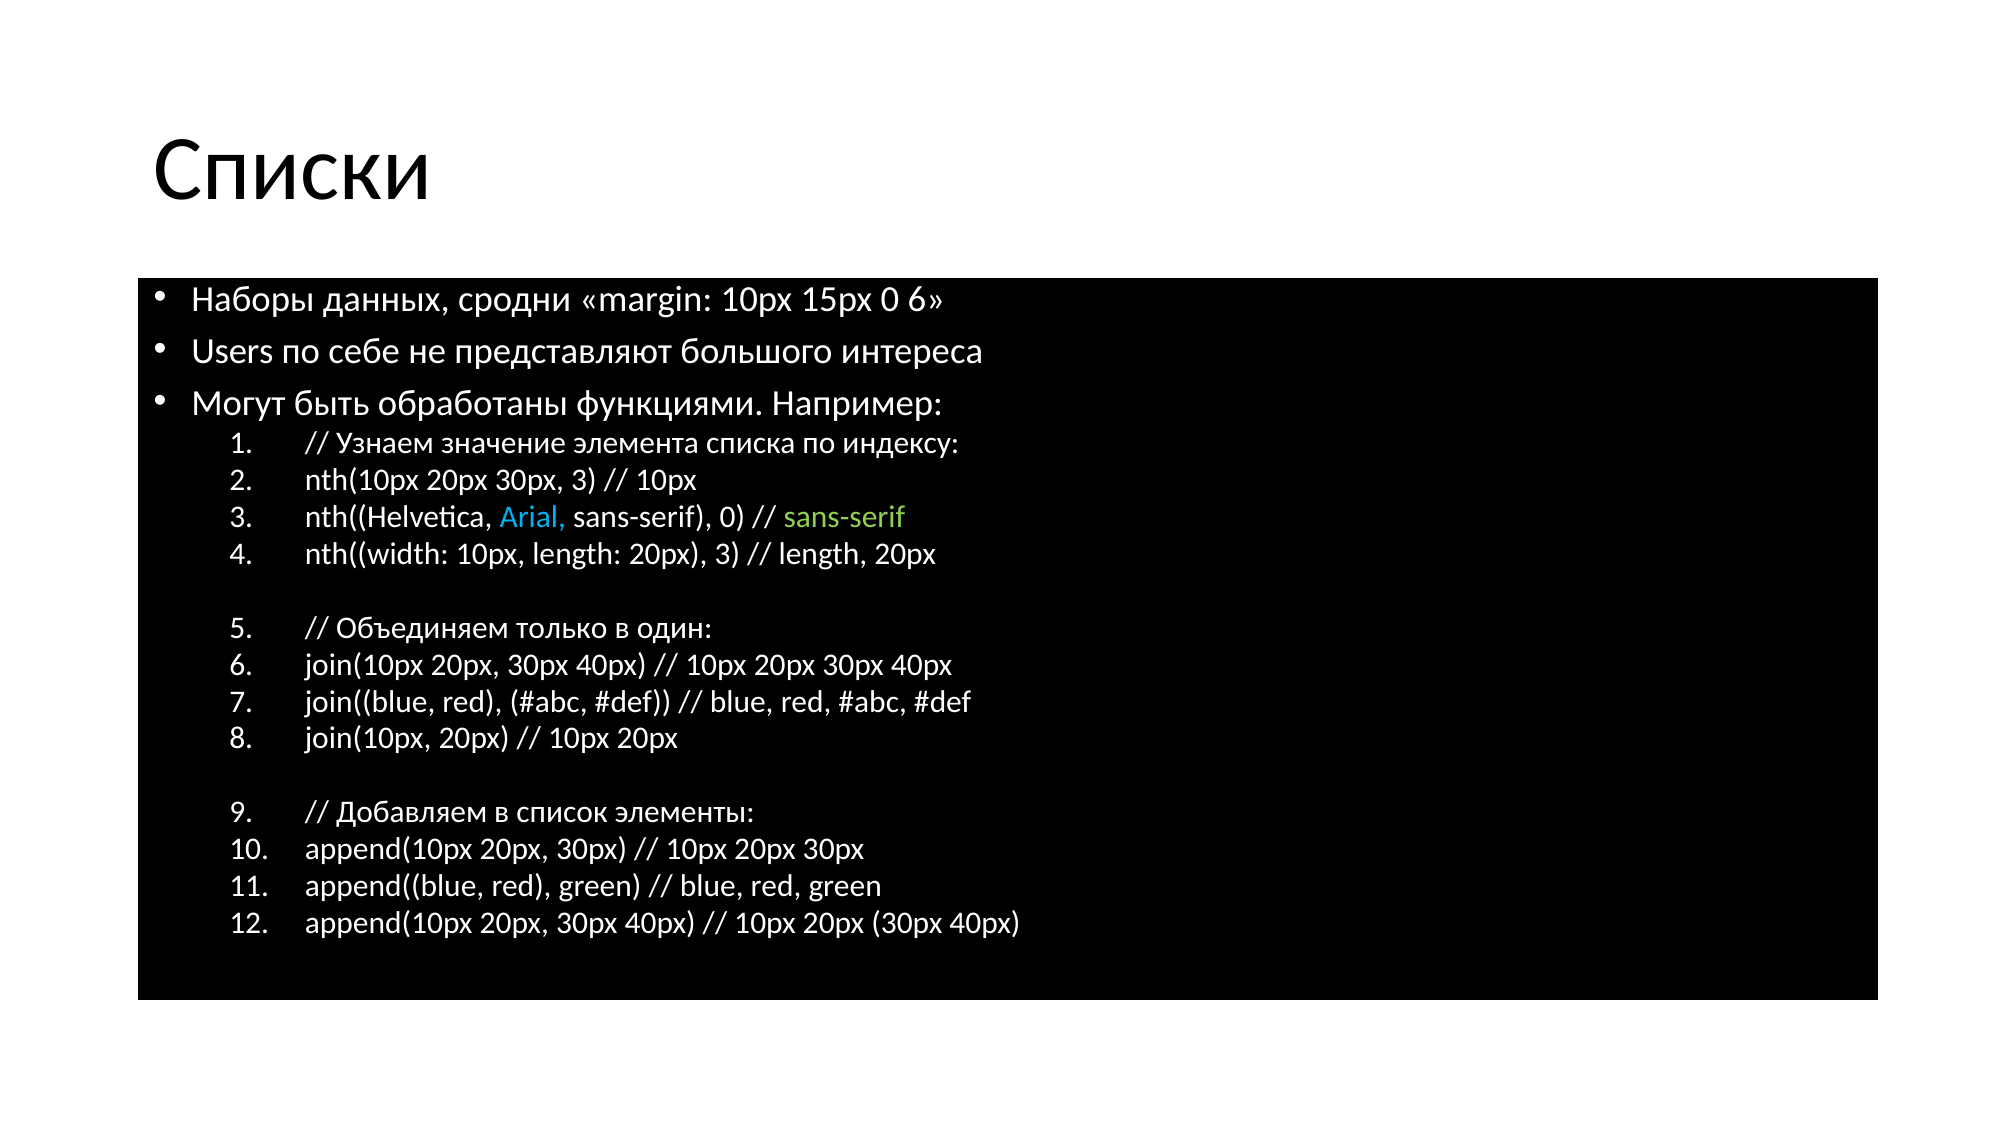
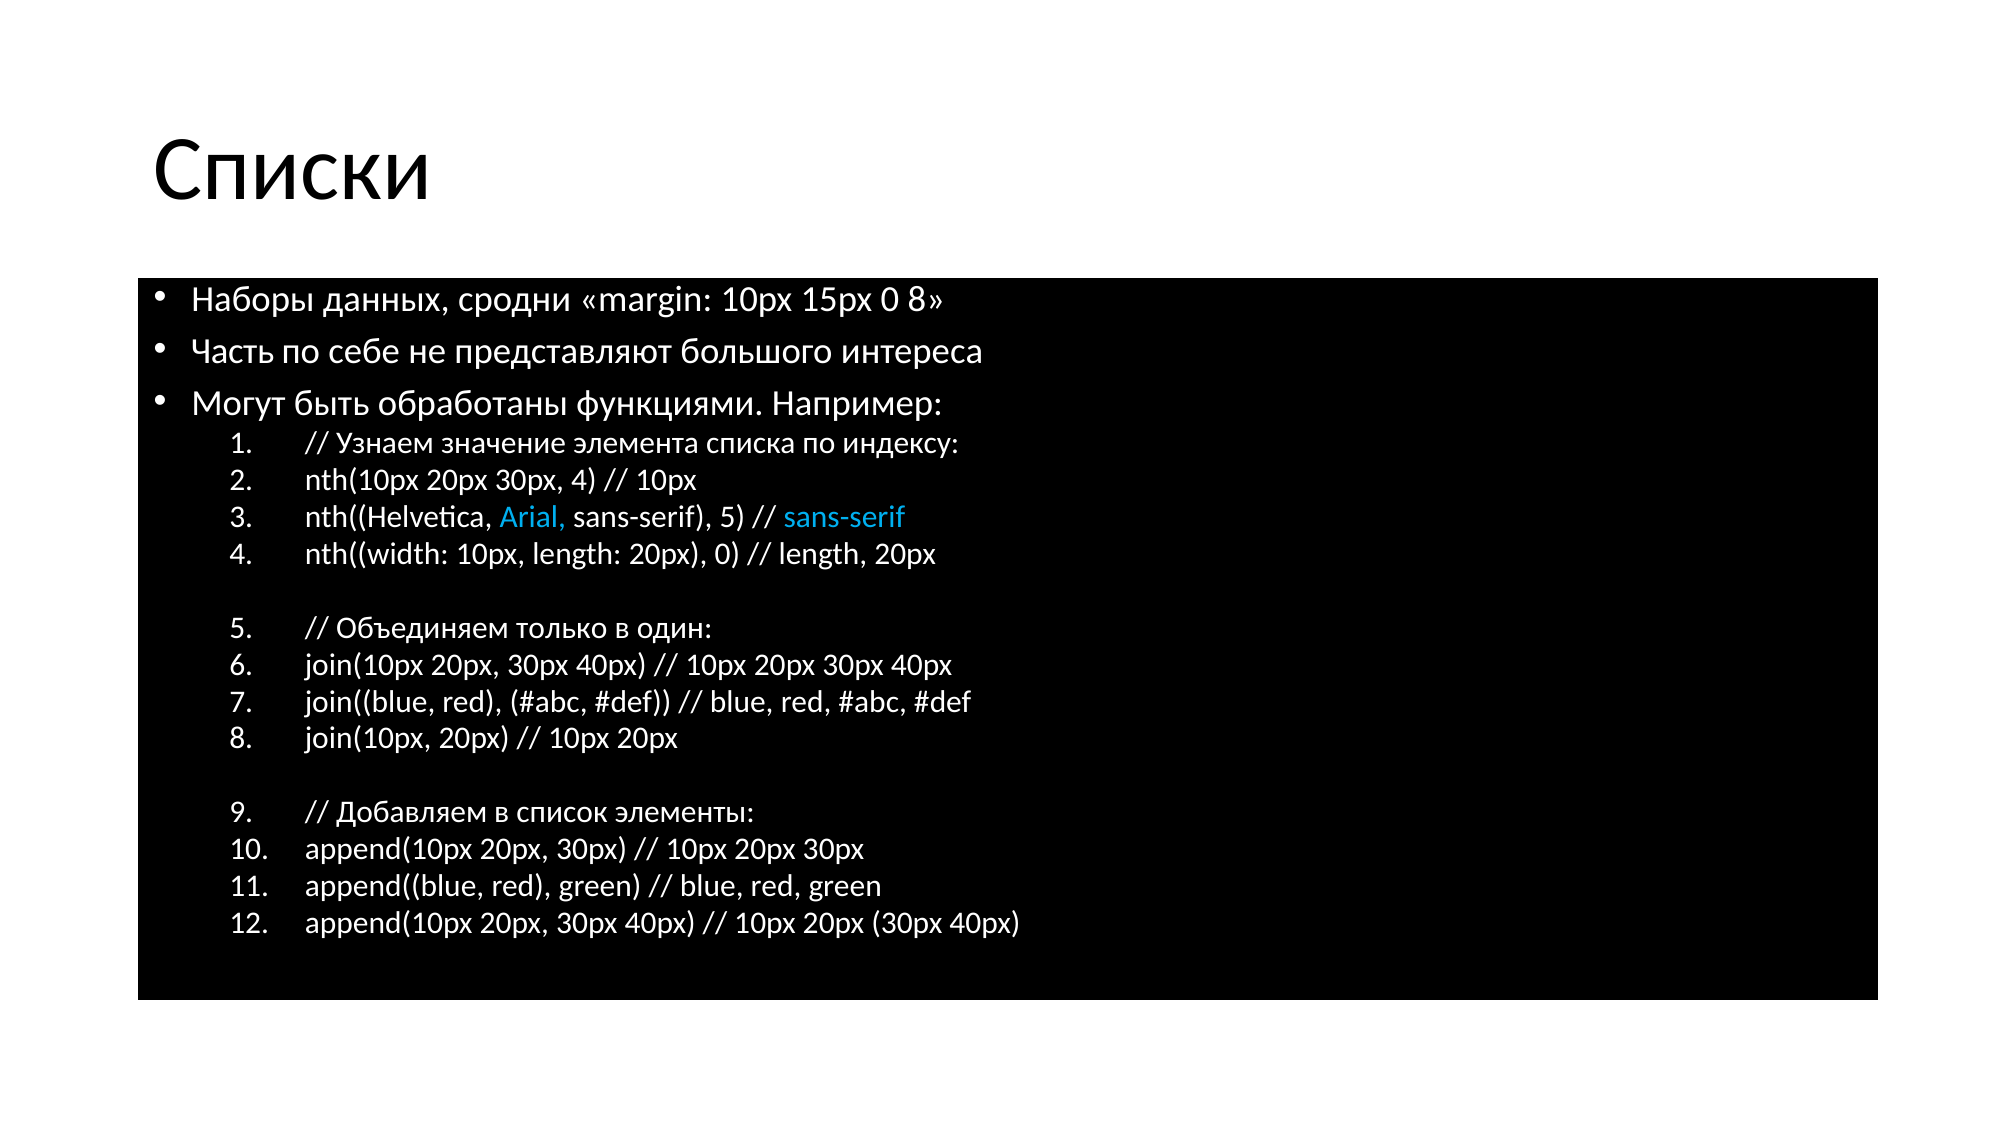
0 6: 6 -> 8 (926, 300)
Users: Users -> Часть (233, 351)
30px 3: 3 -> 4 (584, 480)
sans-serif 0: 0 -> 5 (732, 517)
sans-serif colour: light green -> light blue (844, 517)
20px 3: 3 -> 0 (727, 554)
